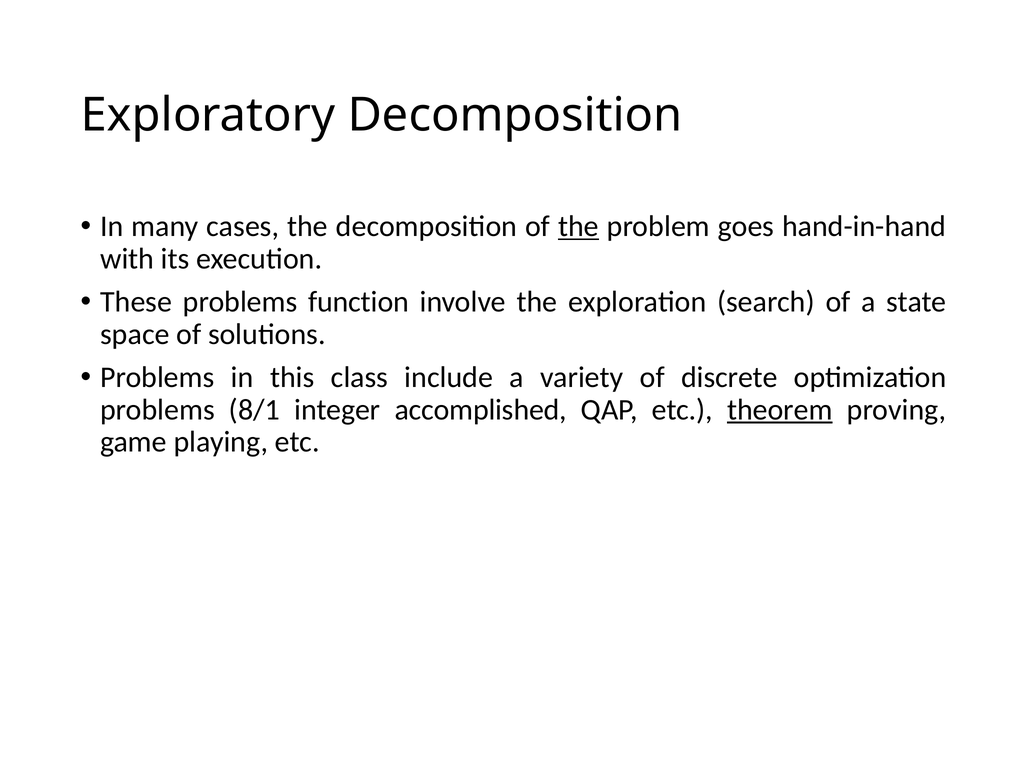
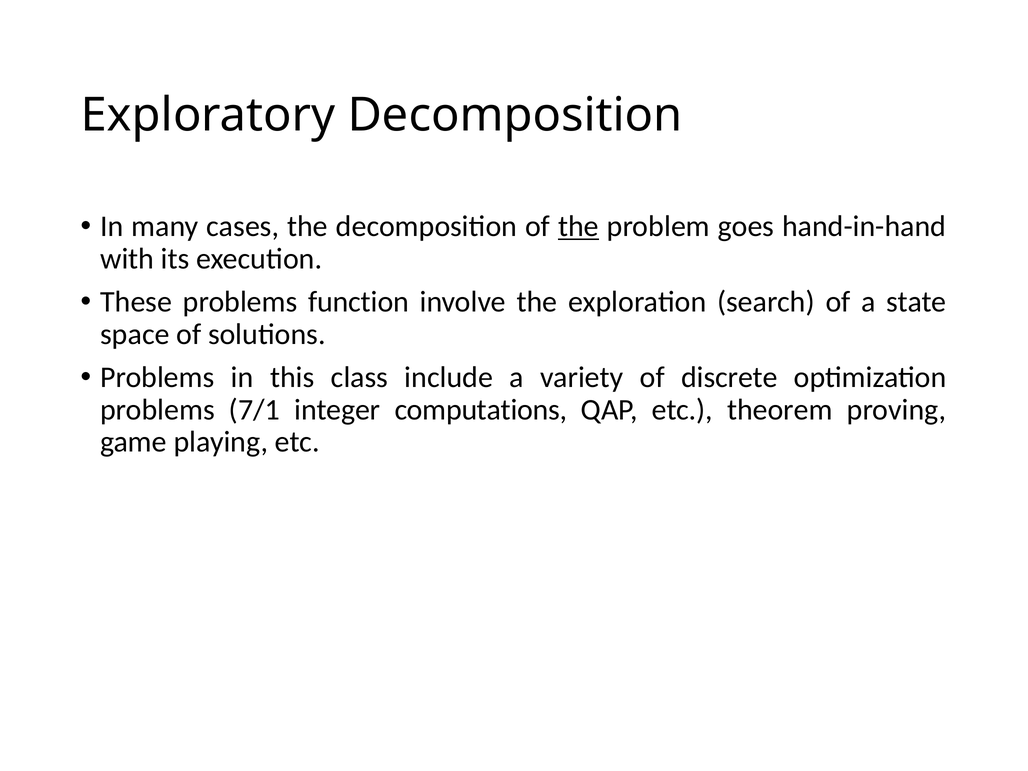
8/1: 8/1 -> 7/1 (254, 410)
accomplished: accomplished -> computations (481, 410)
theorem underline: present -> none (780, 410)
